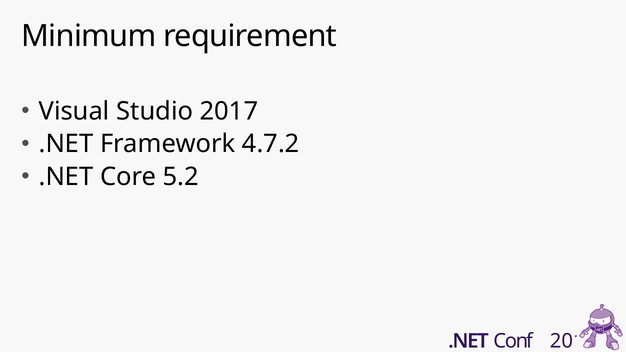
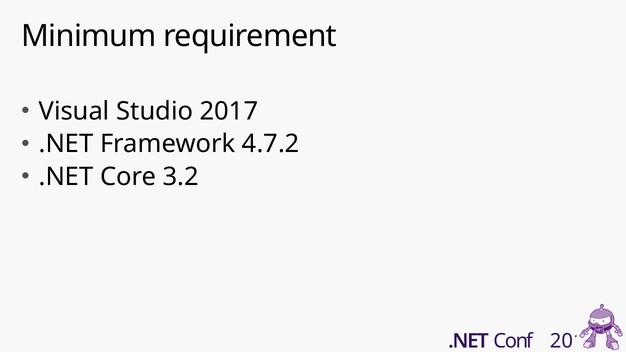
5.2: 5.2 -> 3.2 (181, 177)
